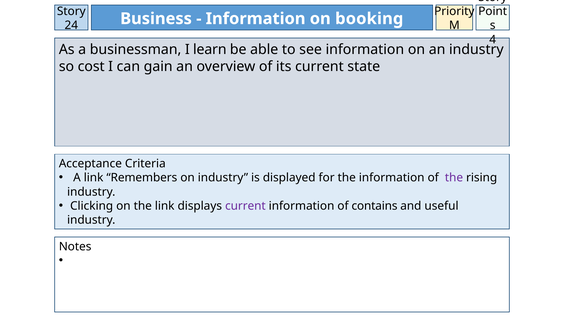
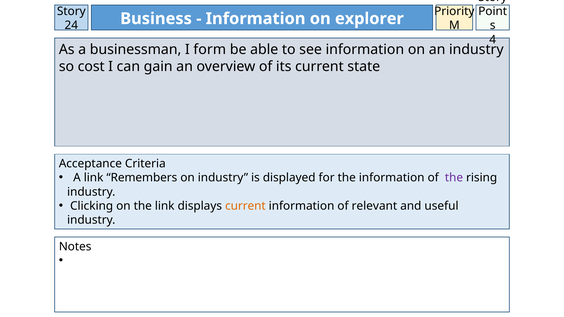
booking: booking -> explorer (369, 19)
learn: learn -> form (210, 50)
current colour: purple -> orange (245, 206)
contains: contains -> relevant (374, 206)
